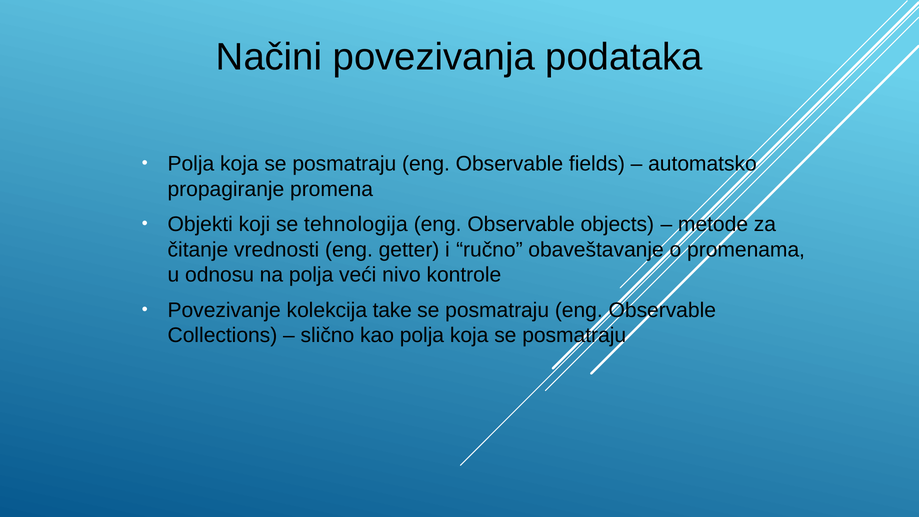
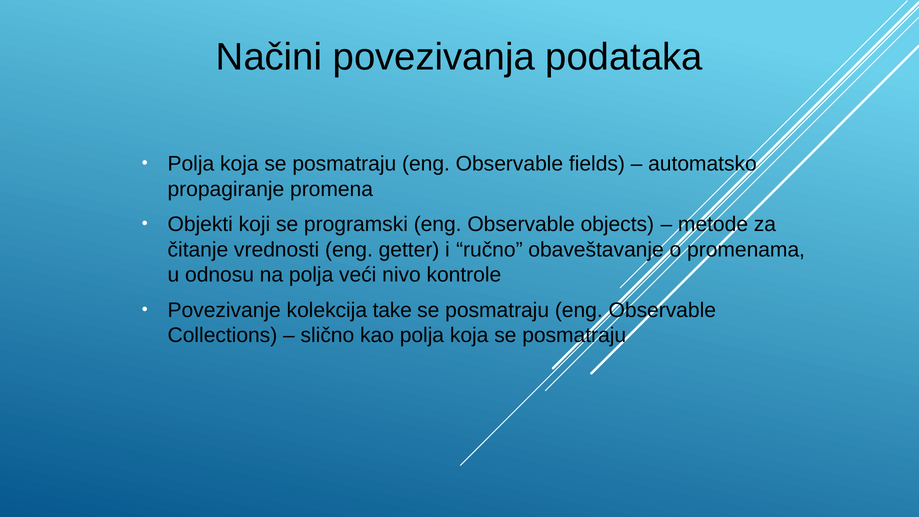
tehnologija: tehnologija -> programski (356, 224)
